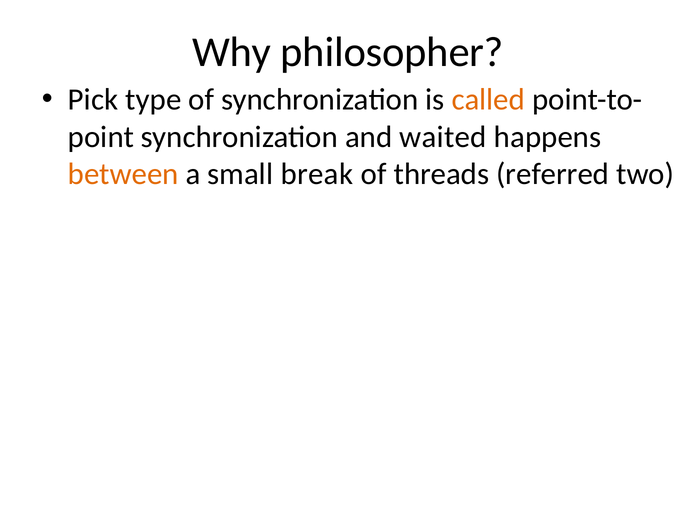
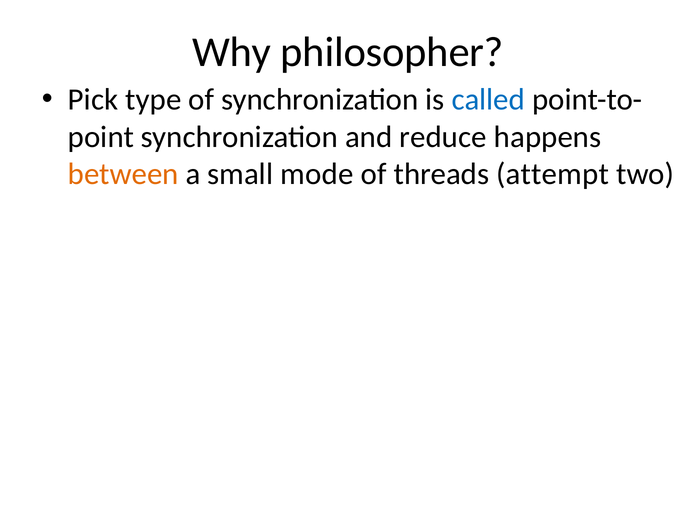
called colour: orange -> blue (488, 100)
waited: waited -> reduce (443, 137)
break: break -> mode (317, 174)
referred: referred -> attempt (553, 174)
